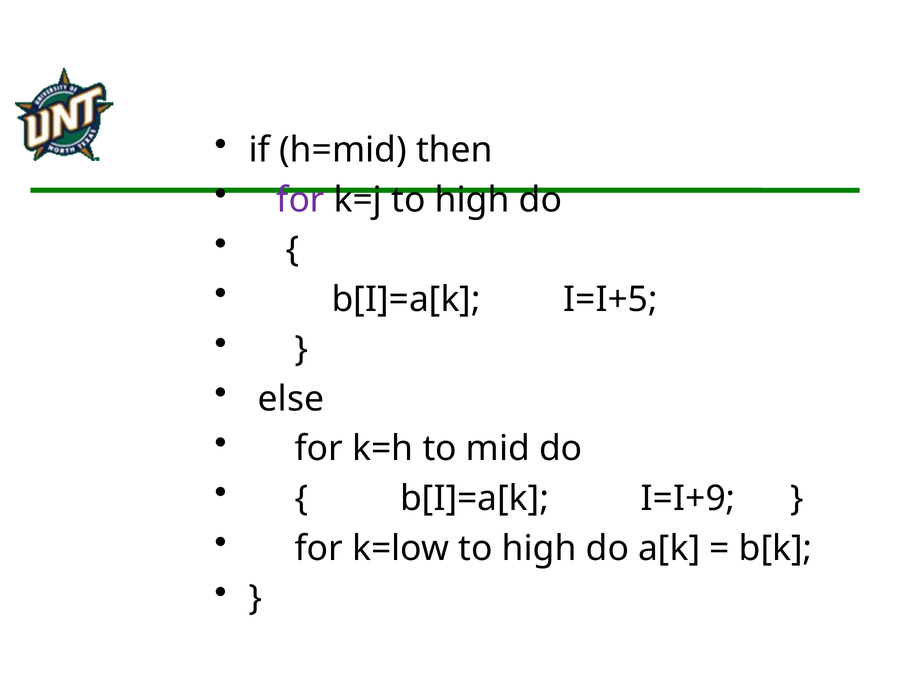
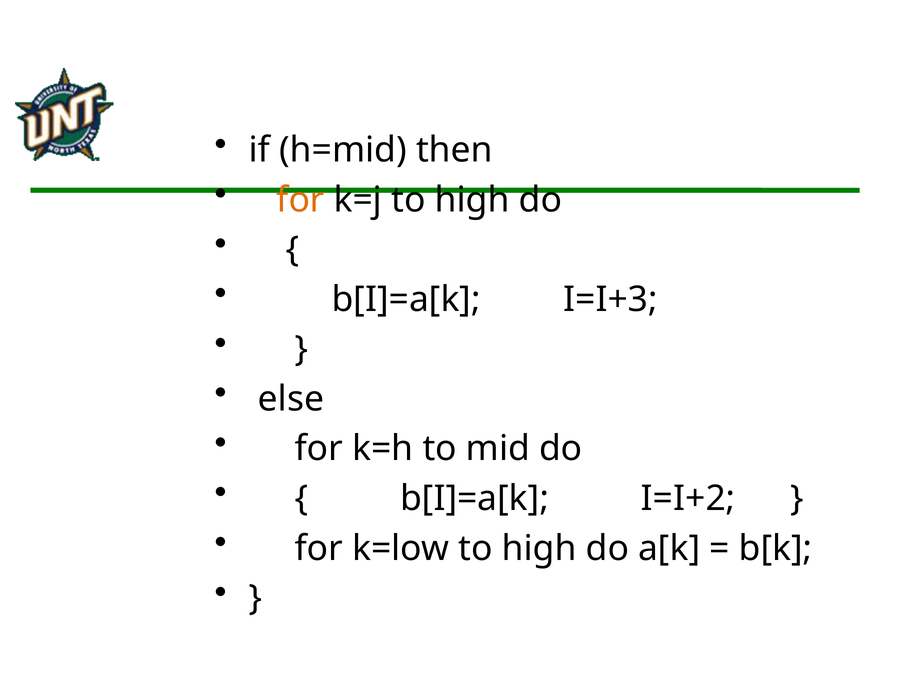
for colour: purple -> orange (301, 200)
I=I+5: I=I+5 -> I=I+3 (611, 299)
I=I+9: I=I+9 -> I=I+2 (688, 498)
